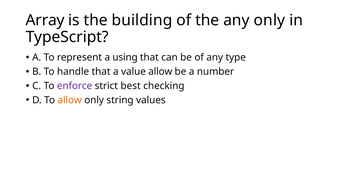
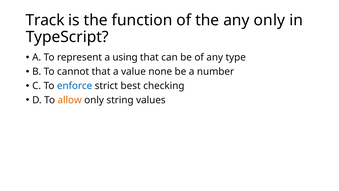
Array: Array -> Track (45, 20)
building: building -> function (142, 20)
handle: handle -> cannot (73, 72)
value allow: allow -> none (160, 72)
enforce colour: purple -> blue (75, 86)
